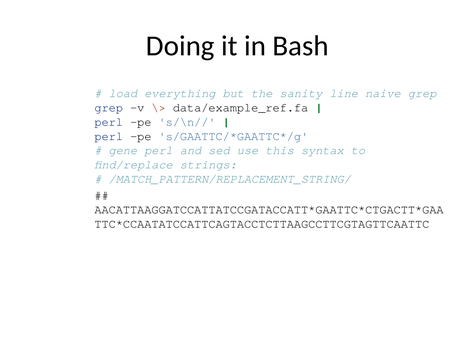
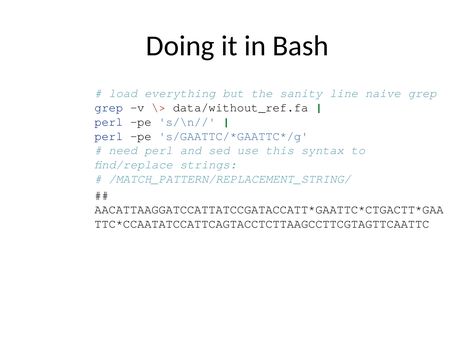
data/example_ref.fa: data/example_ref.fa -> data/without_ref.fa (241, 108)
gene: gene -> need (123, 150)
